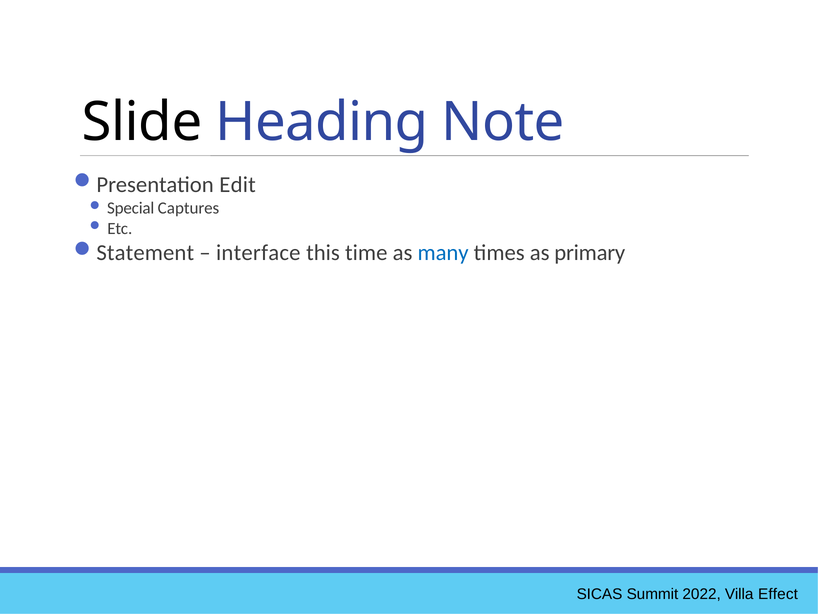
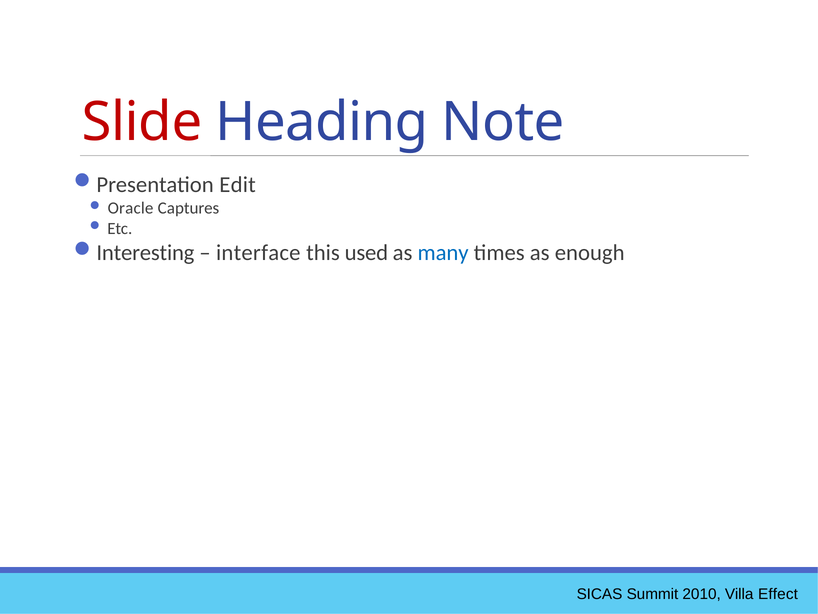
Slide colour: black -> red (142, 122)
Special: Special -> Oracle (131, 208)
Statement: Statement -> Interesting (145, 253)
time: time -> used (366, 253)
primary: primary -> enough (590, 253)
2022: 2022 -> 2010 (702, 594)
